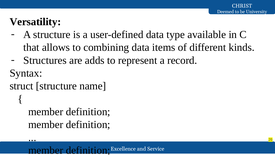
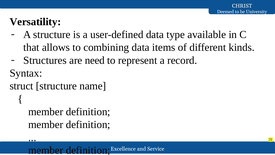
adds: adds -> need (95, 60)
